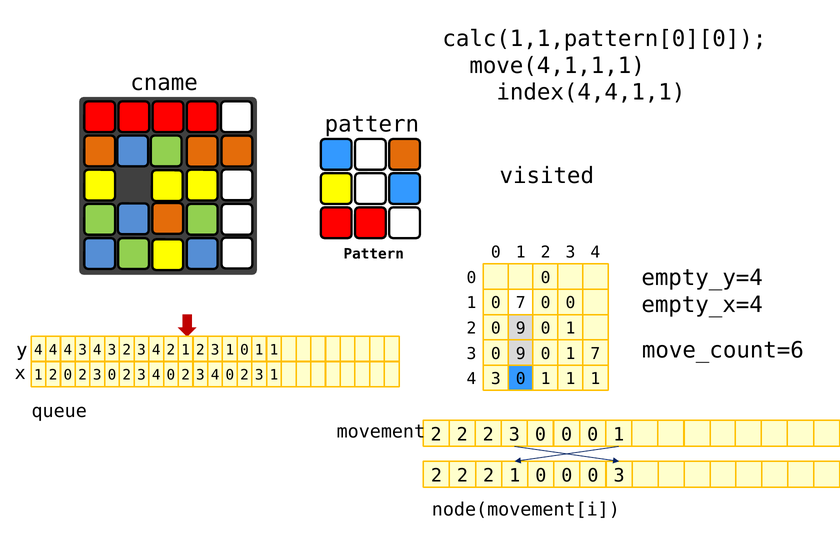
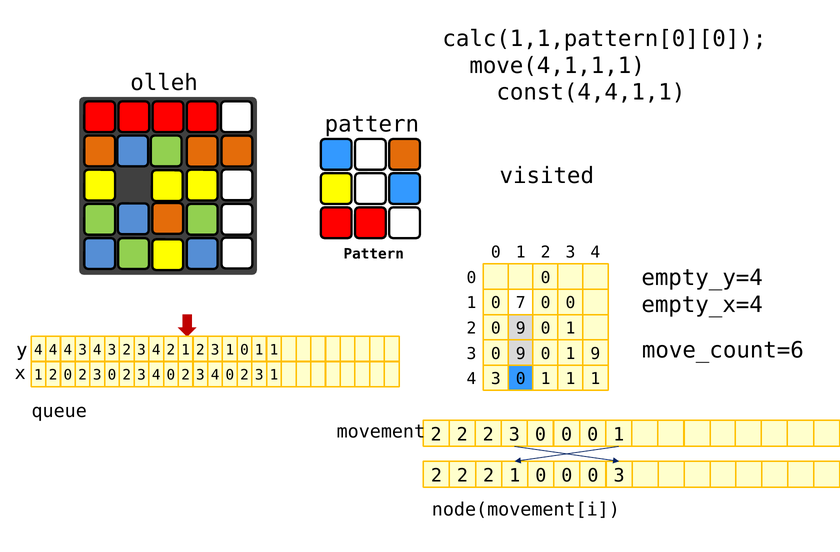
cname: cname -> olleh (164, 83)
index(4,4,1,1: index(4,4,1,1 -> const(4,4,1,1 (591, 93)
1 7: 7 -> 9 (595, 354)
